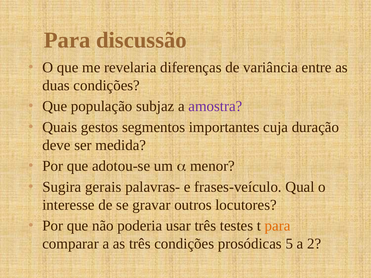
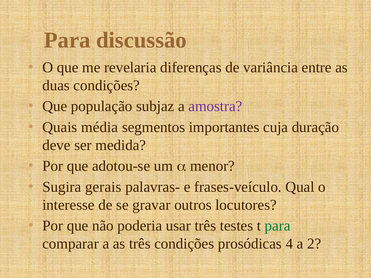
gestos: gestos -> média (100, 127)
para colour: orange -> green (278, 226)
5: 5 -> 4 (289, 244)
